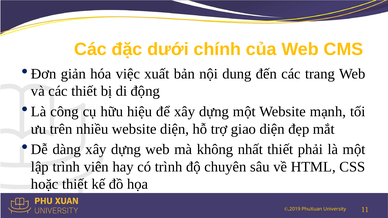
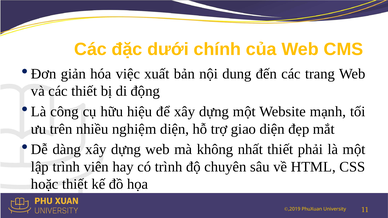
nhiều website: website -> nghiệm (134, 129)
